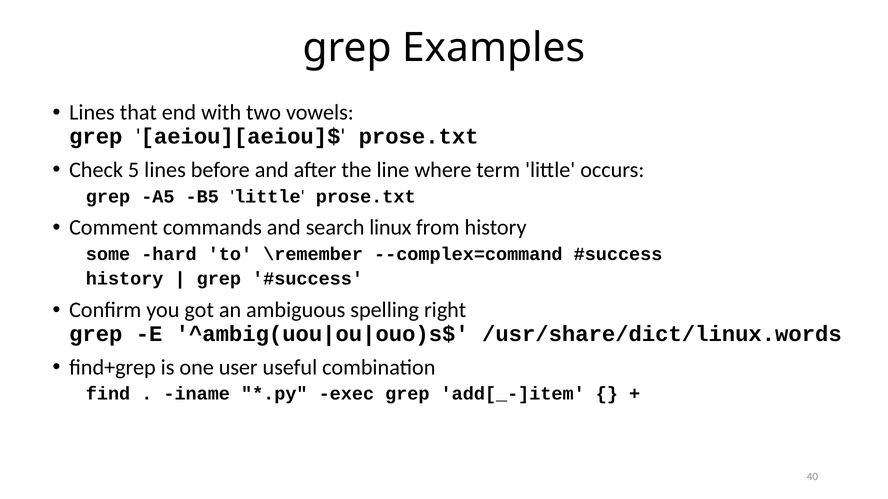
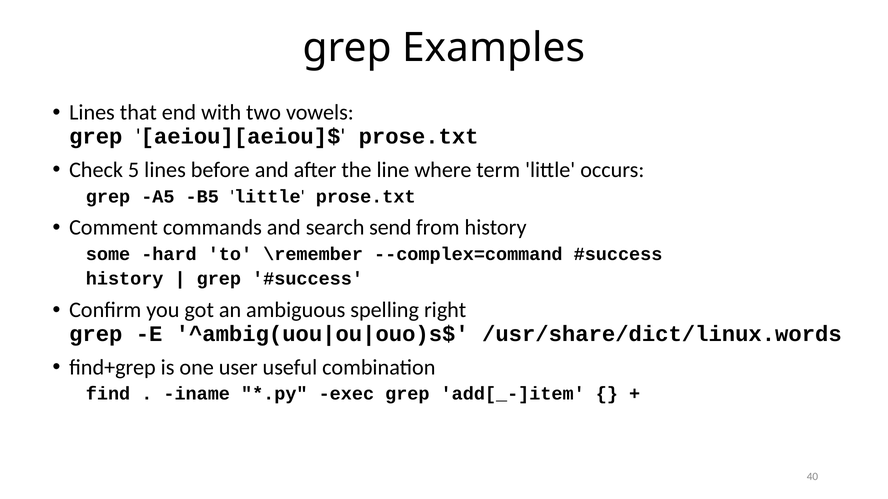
linux: linux -> send (390, 228)
